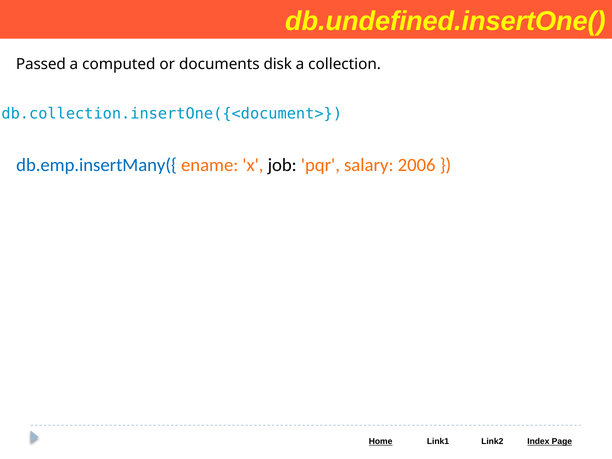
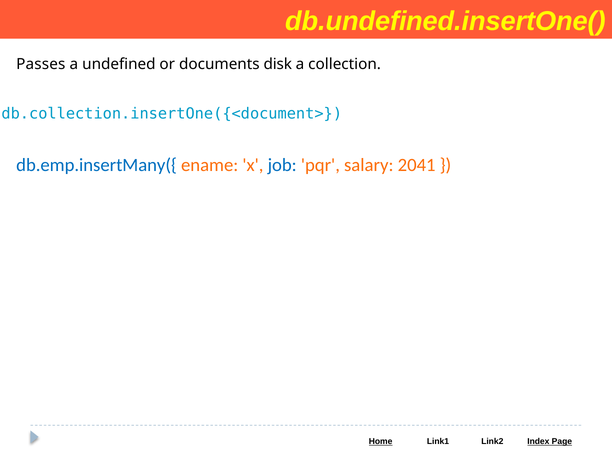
Passed: Passed -> Passes (41, 64)
computed: computed -> undefined (119, 64)
job colour: black -> blue (282, 165)
2006: 2006 -> 2041 (417, 165)
